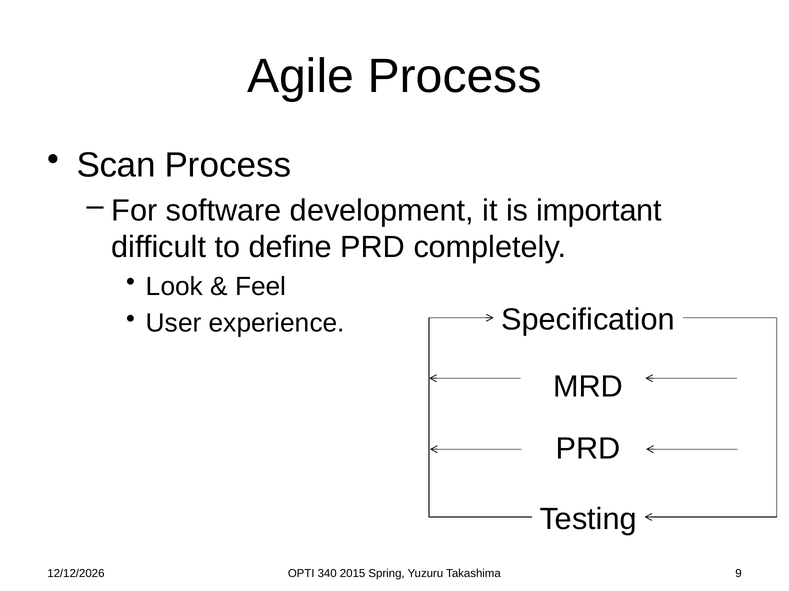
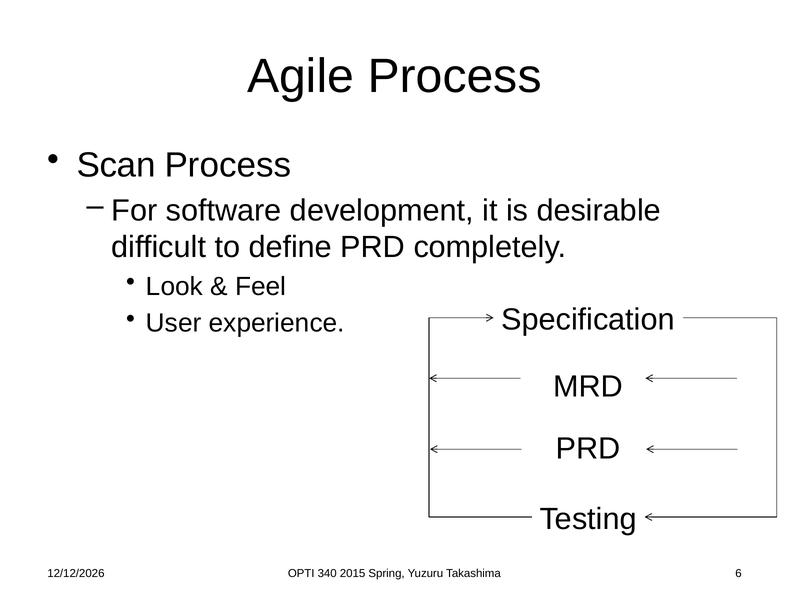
important: important -> desirable (599, 211)
9: 9 -> 6 (739, 574)
